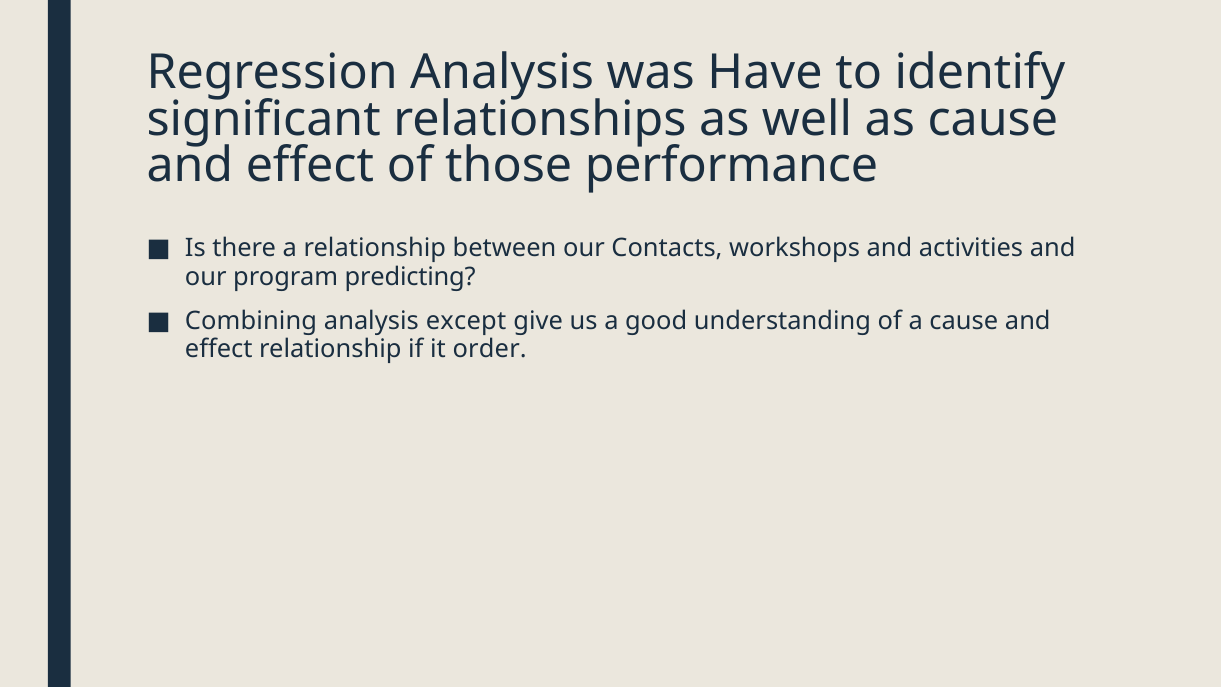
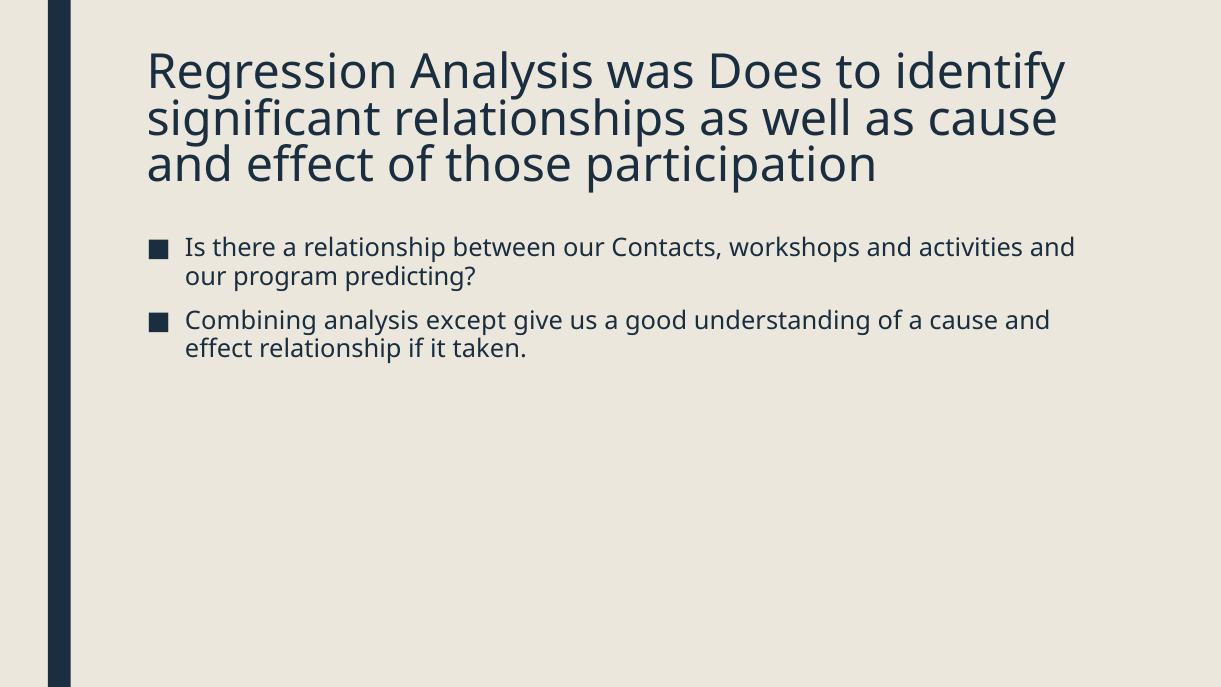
Have: Have -> Does (765, 73)
performance: performance -> participation (731, 166)
order: order -> taken (490, 349)
